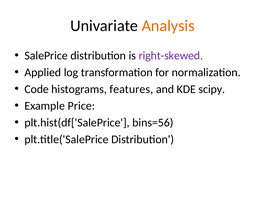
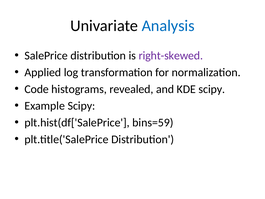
Analysis colour: orange -> blue (168, 26)
features: features -> revealed (131, 89)
Example Price: Price -> Scipy (81, 106)
bins=56: bins=56 -> bins=59 (153, 122)
